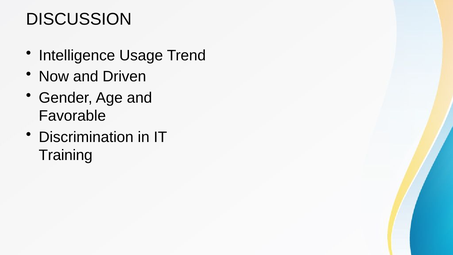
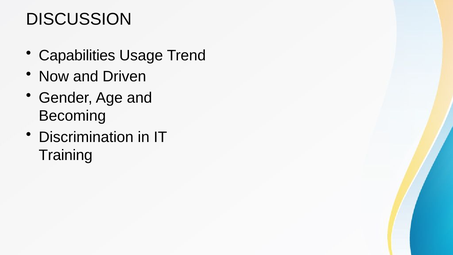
Intelligence: Intelligence -> Capabilities (77, 55)
Favorable: Favorable -> Becoming (72, 116)
